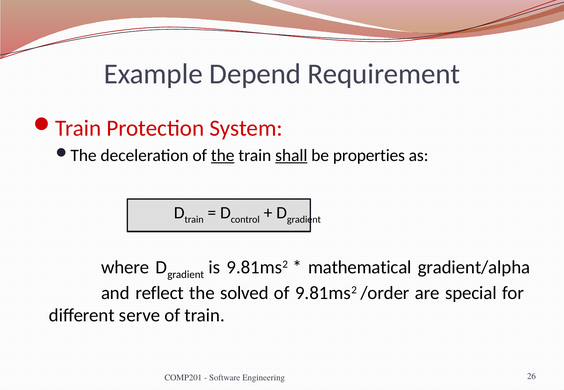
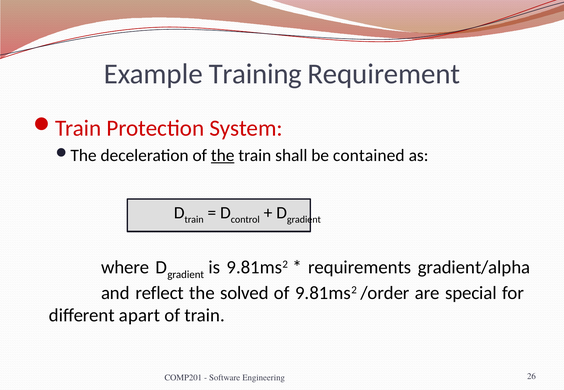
Depend: Depend -> Training (255, 74)
shall underline: present -> none (291, 156)
properties: properties -> contained (369, 156)
mathematical: mathematical -> requirements (360, 268)
serve: serve -> apart (140, 316)
